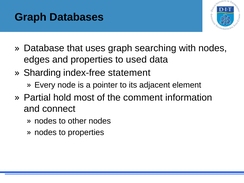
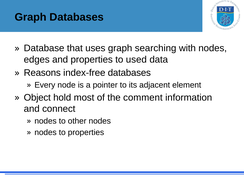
Sharding: Sharding -> Reasons (42, 73)
index-free statement: statement -> databases (129, 73)
Partial: Partial -> Object (37, 98)
